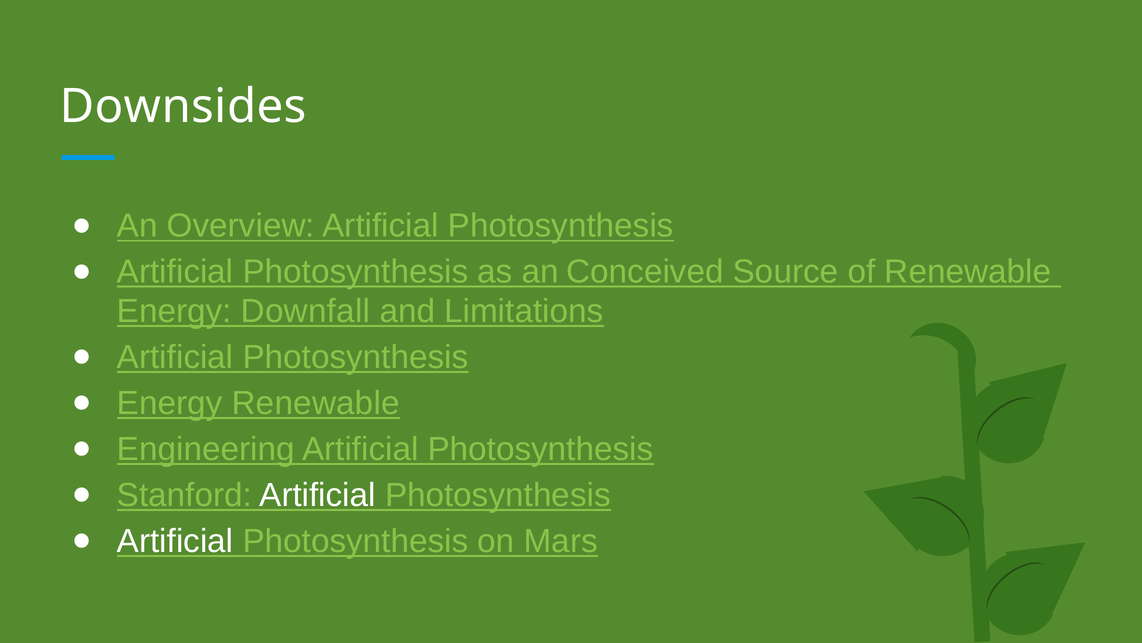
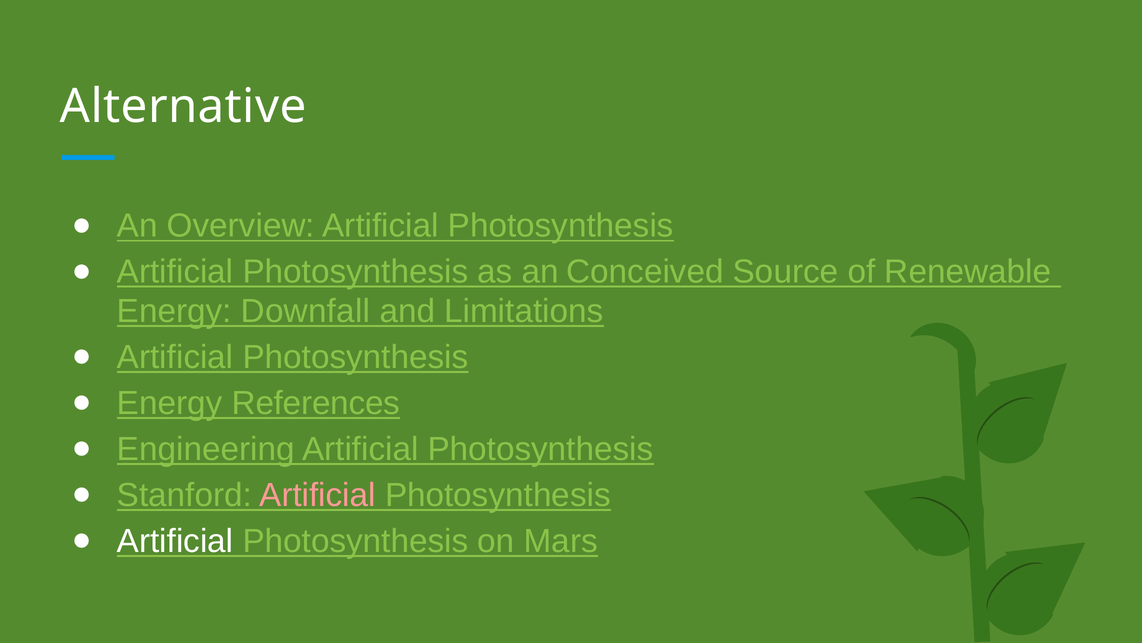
Downsides: Downsides -> Alternative (183, 106)
Energy Renewable: Renewable -> References (316, 403)
Artificial colour: white -> pink (318, 495)
